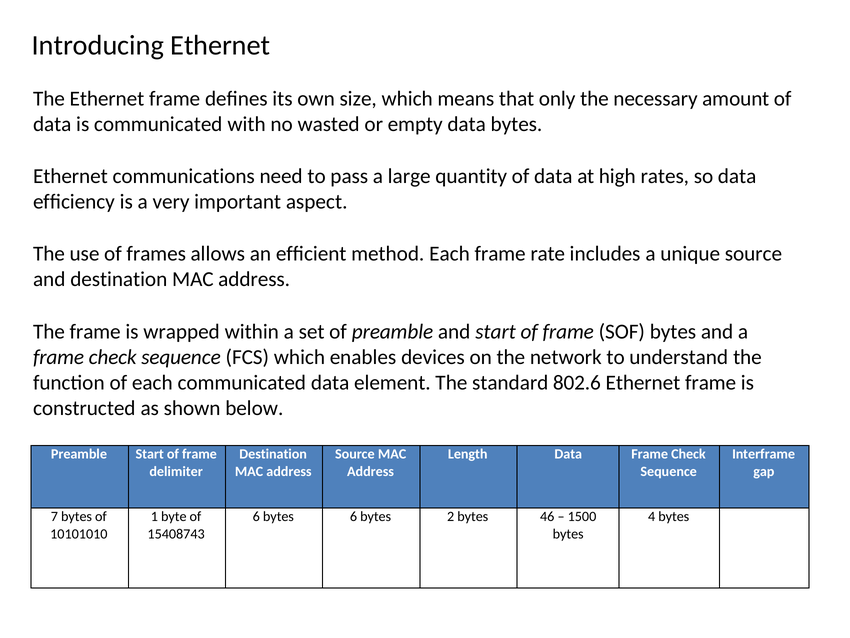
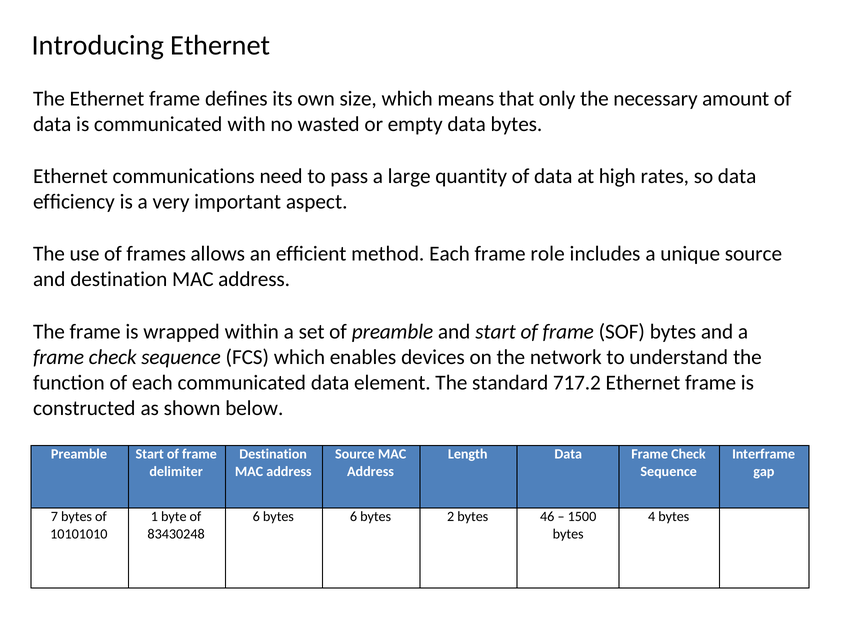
rate: rate -> role (548, 254)
802.6: 802.6 -> 717.2 (577, 382)
15408743: 15408743 -> 83430248 (176, 534)
